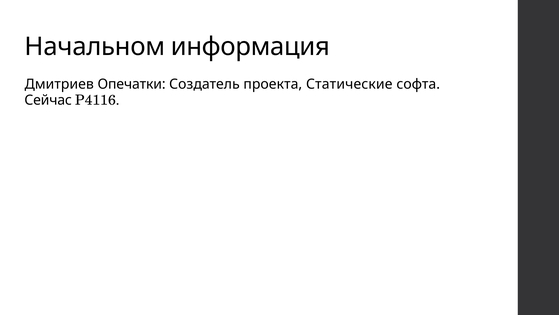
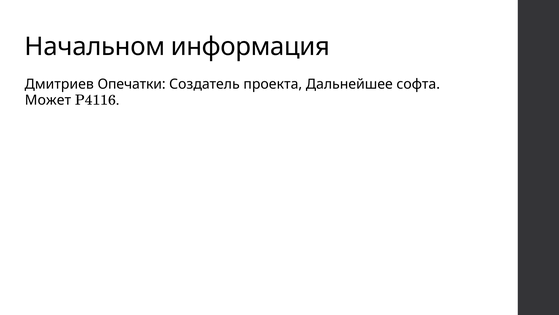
Статические: Статические -> Дальнейшее (349, 84)
Сейчас: Сейчас -> Может (48, 100)
